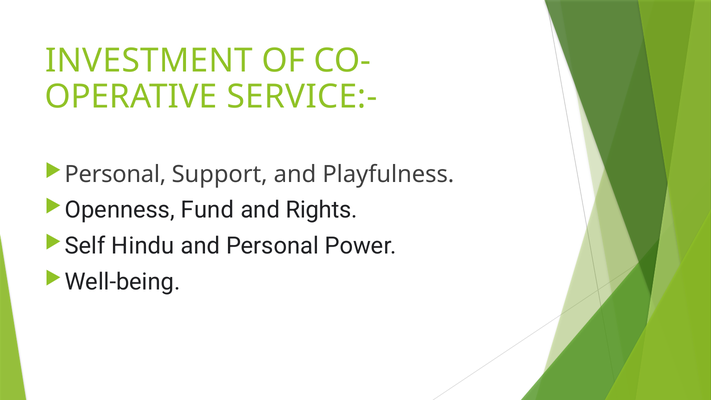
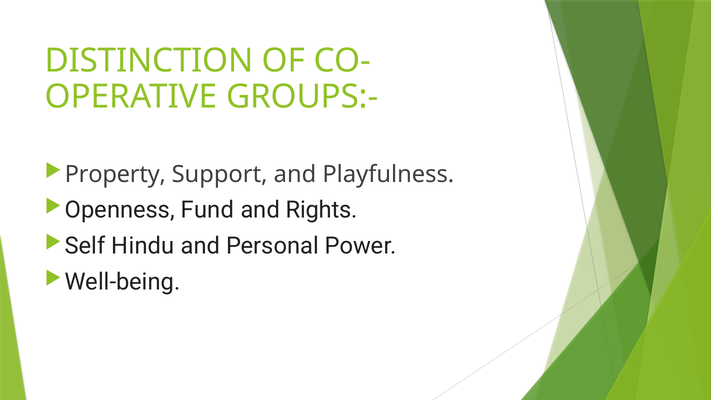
INVESTMENT: INVESTMENT -> DISTINCTION (149, 61)
SERVICE:-: SERVICE:- -> GROUPS:- (302, 97)
Personal: Personal -> Property (115, 174)
